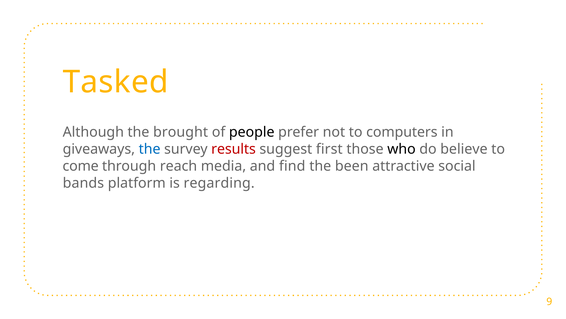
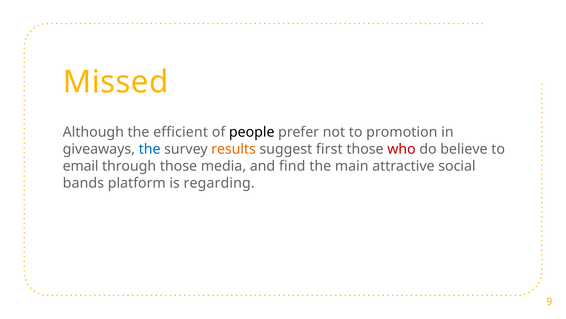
Tasked: Tasked -> Missed (116, 82)
brought: brought -> efficient (181, 132)
computers: computers -> promotion (402, 132)
results colour: red -> orange (234, 149)
who colour: black -> red (401, 149)
come: come -> email (81, 166)
through reach: reach -> those (178, 166)
been: been -> main (352, 166)
